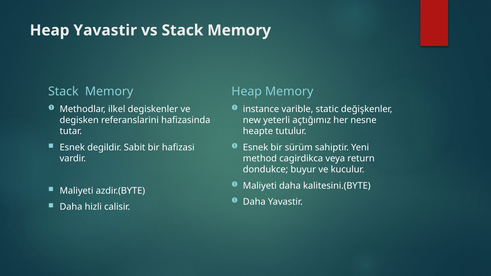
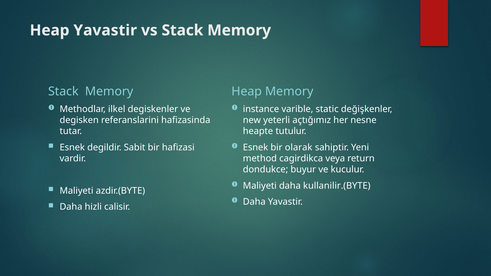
sürüm: sürüm -> olarak (299, 148)
kalitesini.(BYTE: kalitesini.(BYTE -> kullanilir.(BYTE (337, 186)
